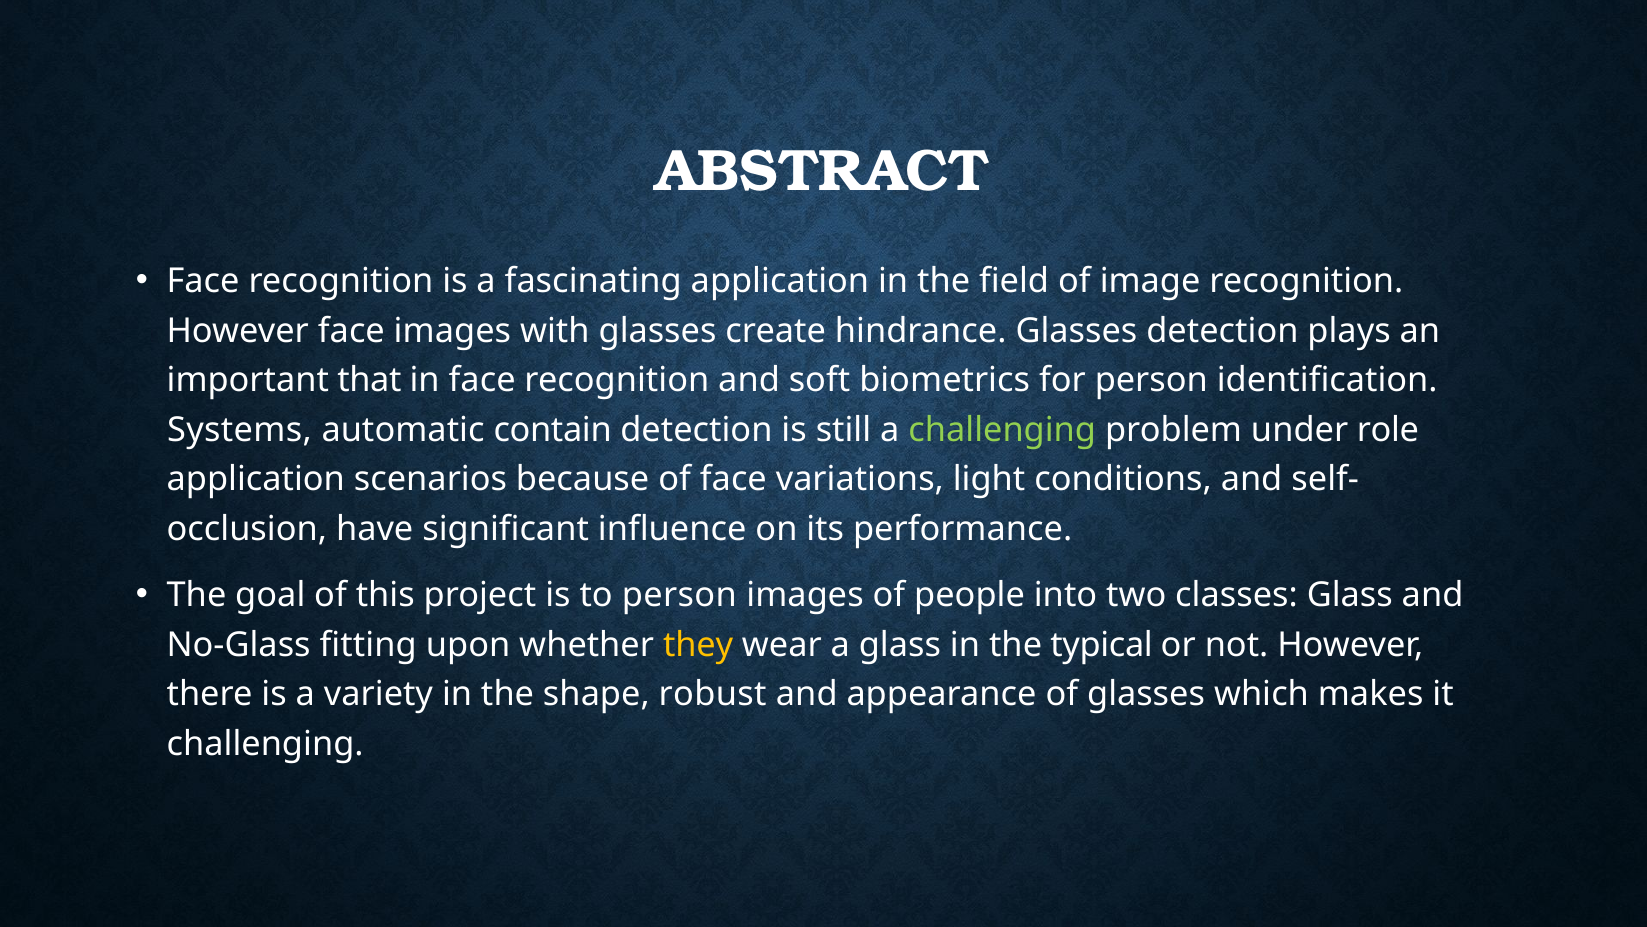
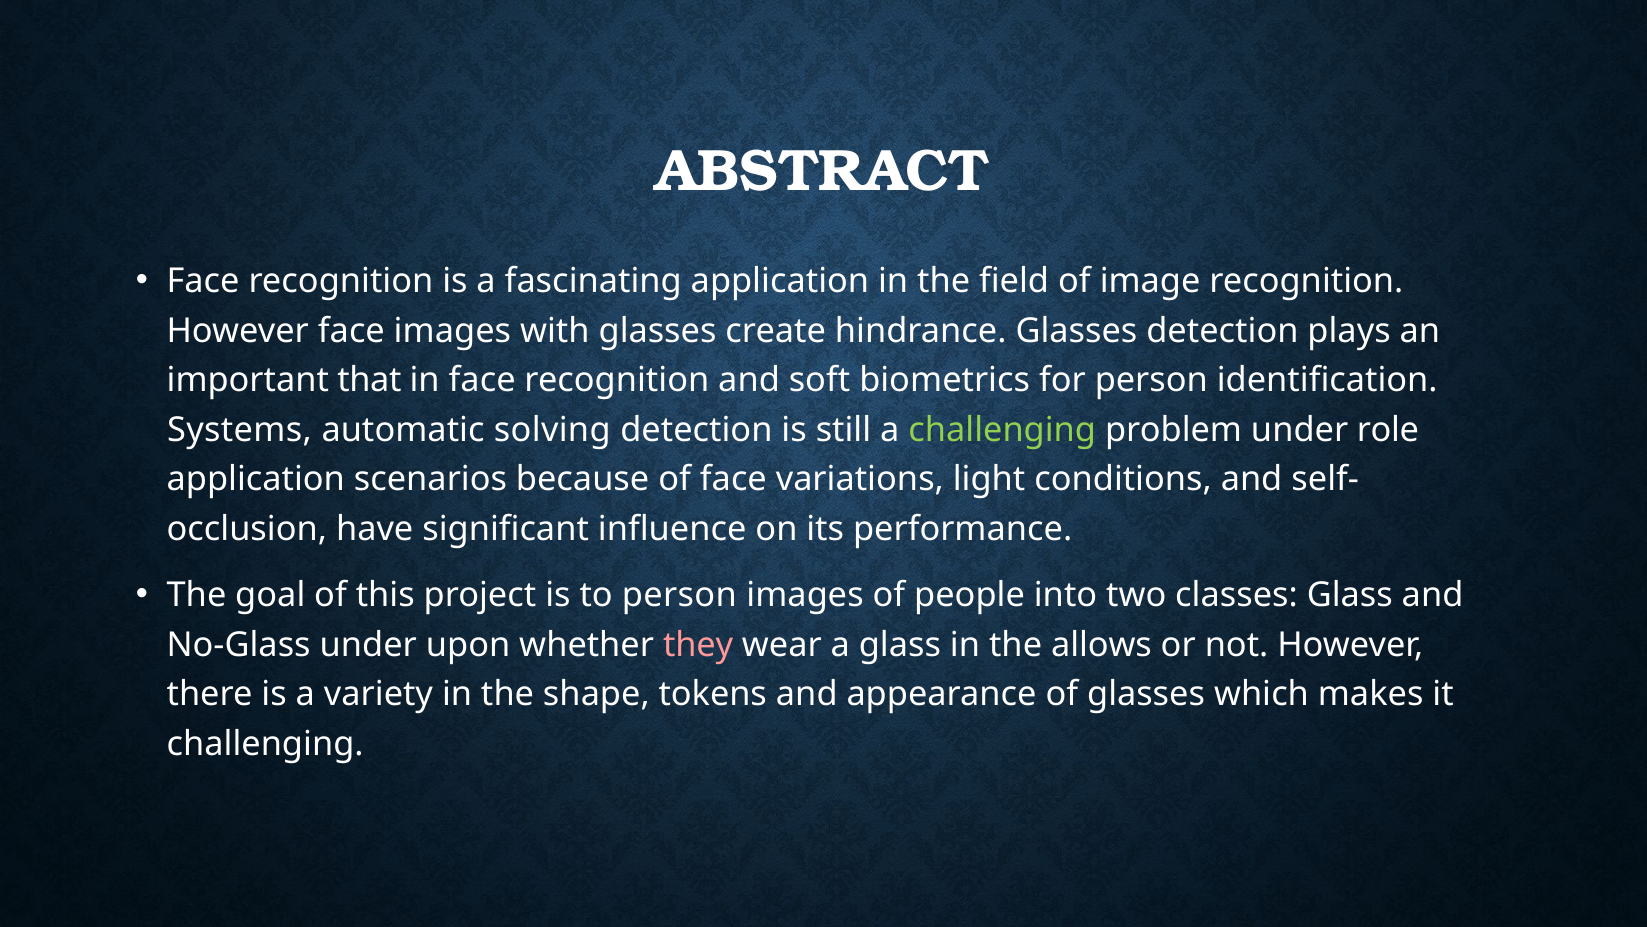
contain: contain -> solving (552, 430)
No-Glass fitting: fitting -> under (368, 644)
they colour: yellow -> pink (698, 644)
typical: typical -> allows (1101, 644)
robust: robust -> tokens (713, 694)
